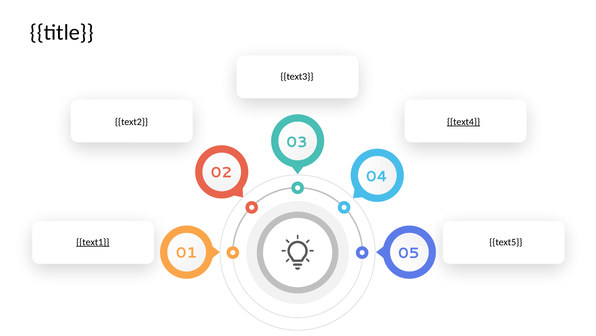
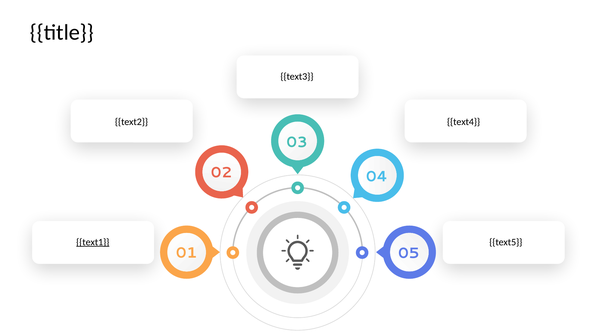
text4 underline: present -> none (464, 122)
